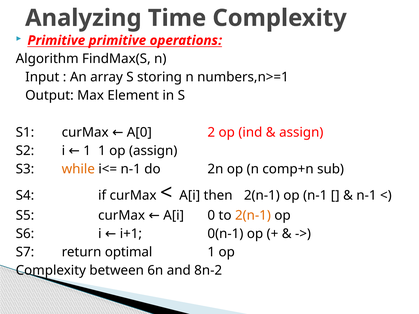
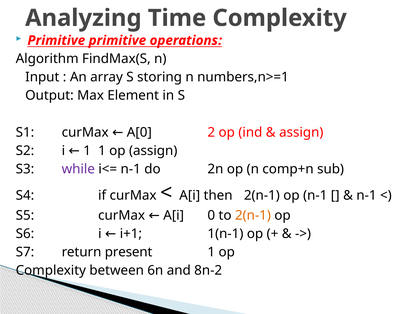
while colour: orange -> purple (78, 169)
0(n-1: 0(n-1 -> 1(n-1 (225, 234)
optimal: optimal -> present (129, 252)
